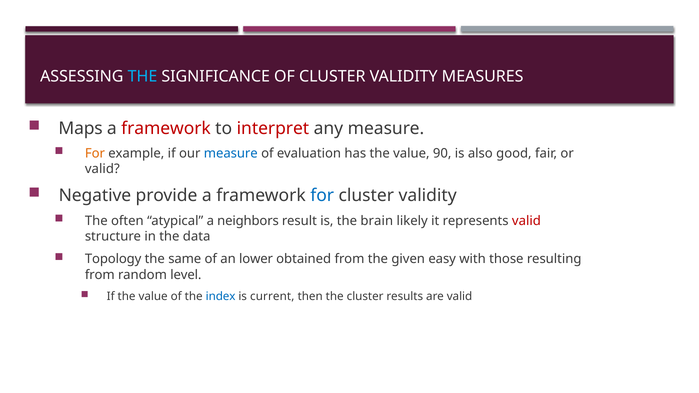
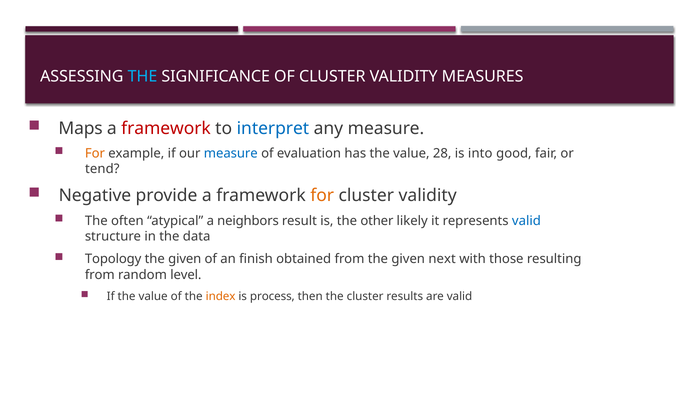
interpret colour: red -> blue (273, 128)
90: 90 -> 28 (442, 154)
also: also -> into (480, 154)
valid: valid -> tend (102, 169)
for colour: blue -> orange (322, 196)
brain: brain -> other (377, 221)
valid colour: red -> blue (526, 221)
same: same -> given (185, 259)
lower: lower -> finish (256, 259)
easy: easy -> next (442, 259)
index colour: blue -> orange (221, 296)
current: current -> process (272, 296)
